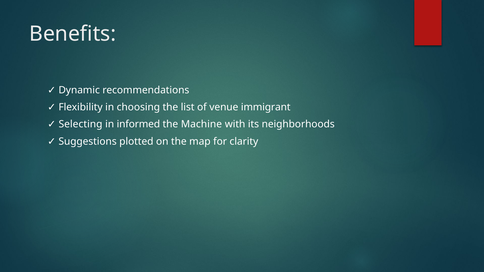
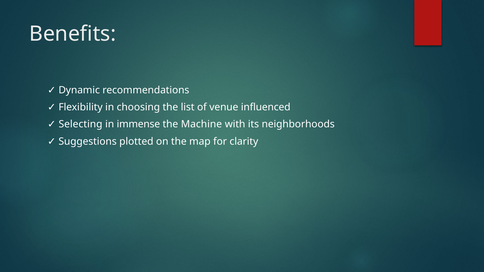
immigrant: immigrant -> influenced (266, 107)
informed: informed -> immense (138, 124)
